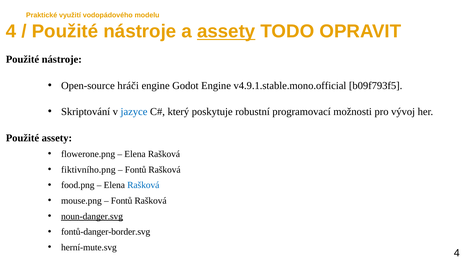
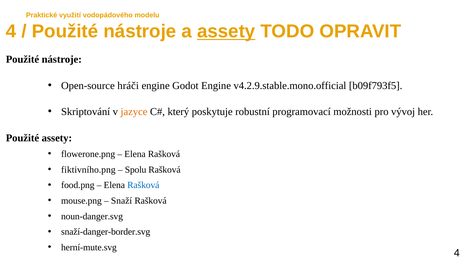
v4.9.1.stable.mono.official: v4.9.1.stable.mono.official -> v4.2.9.stable.mono.official (290, 86)
jazyce colour: blue -> orange (134, 112)
Fontů: Fontů -> Spolu (136, 170)
Fontů: Fontů -> Snaží (122, 201)
noun-danger.svg underline: present -> none (92, 216)
fontů-danger-border.svg: fontů-danger-border.svg -> snaží-danger-border.svg (106, 232)
